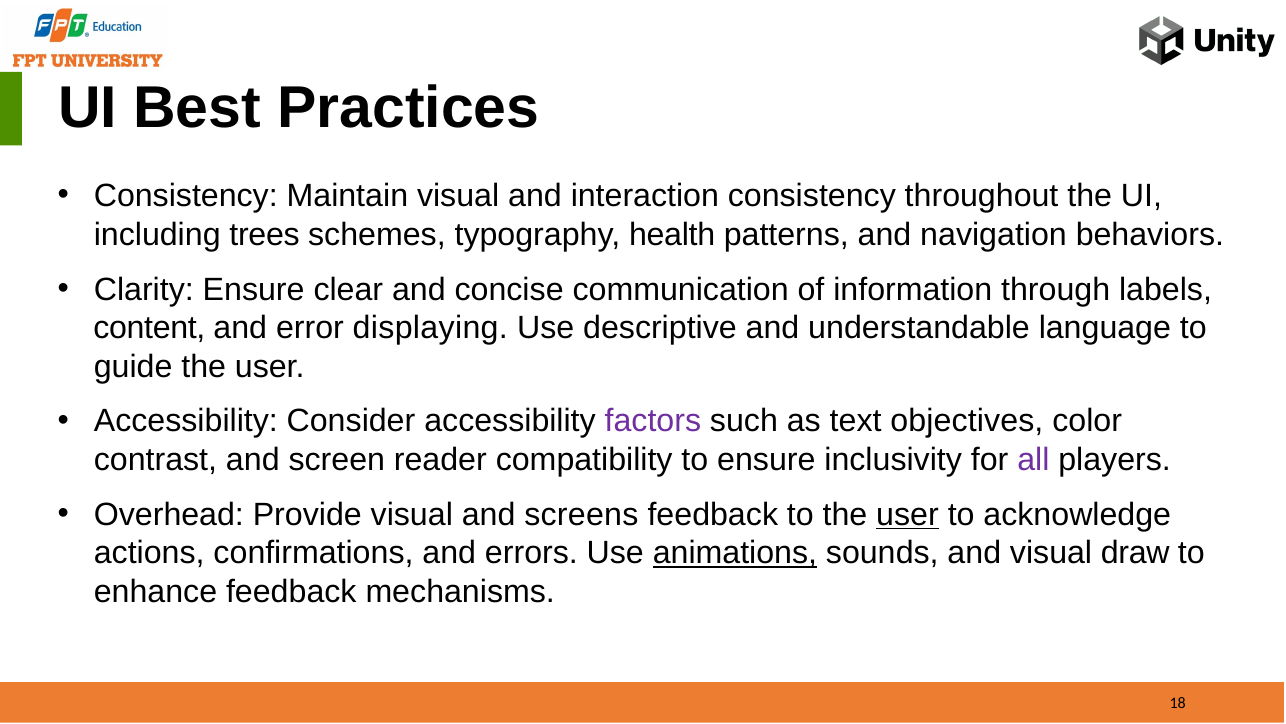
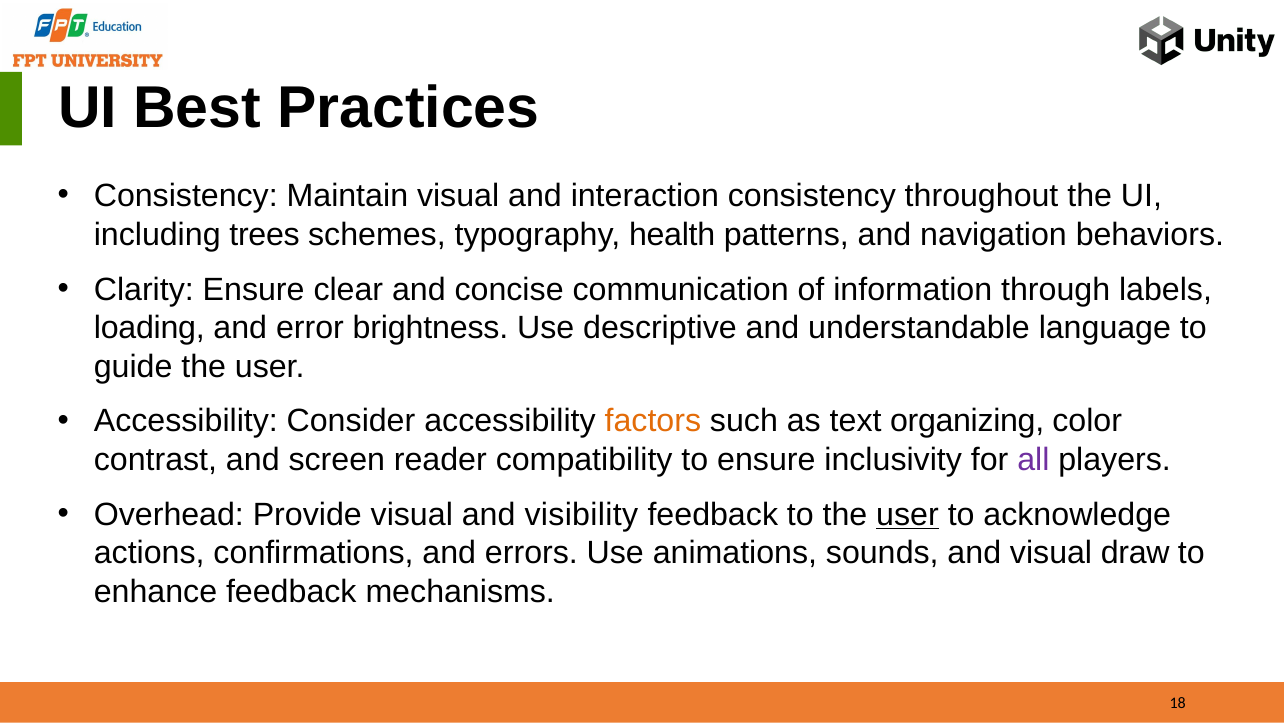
content: content -> loading (149, 328)
displaying: displaying -> brightness (431, 328)
factors colour: purple -> orange (653, 421)
objectives: objectives -> organizing (967, 421)
screens: screens -> visibility (581, 514)
animations underline: present -> none (735, 553)
